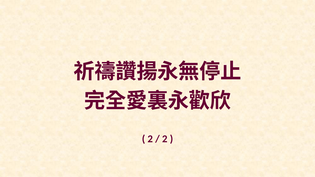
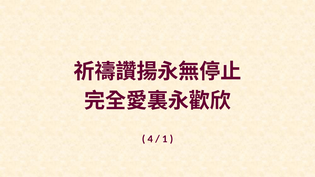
2: 2 -> 4 (150, 139)
2: 2 -> 1 (165, 139)
